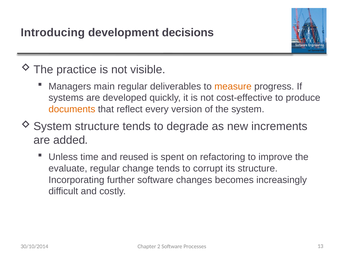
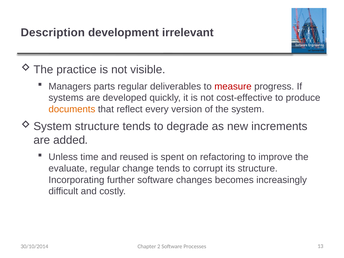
Introducing: Introducing -> Description (53, 33)
decisions: decisions -> irrelevant (188, 33)
main: main -> parts (104, 86)
measure colour: orange -> red (233, 86)
